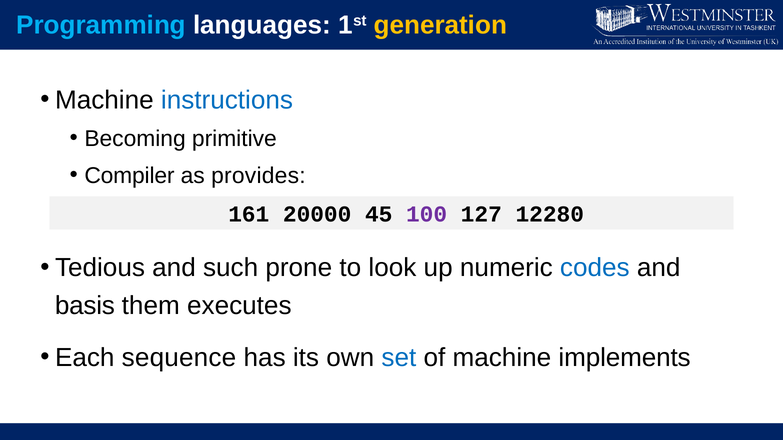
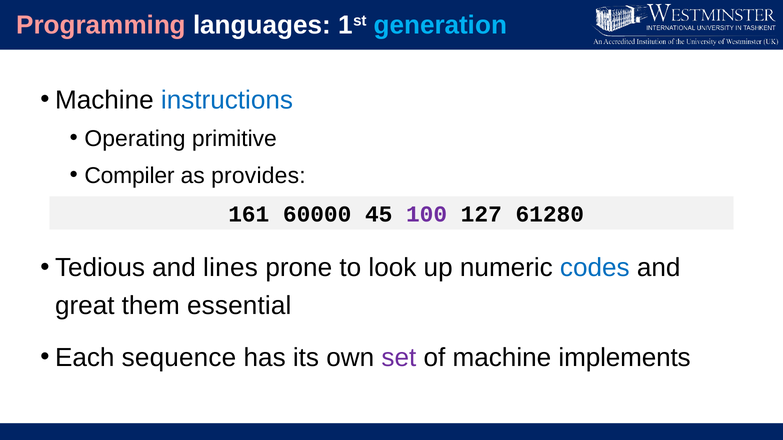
Programming colour: light blue -> pink (101, 25)
generation colour: yellow -> light blue (440, 25)
Becoming: Becoming -> Operating (135, 139)
20000: 20000 -> 60000 (317, 215)
12280: 12280 -> 61280 (550, 215)
such: such -> lines (230, 268)
basis: basis -> great (85, 306)
executes: executes -> essential (239, 306)
set colour: blue -> purple (399, 358)
